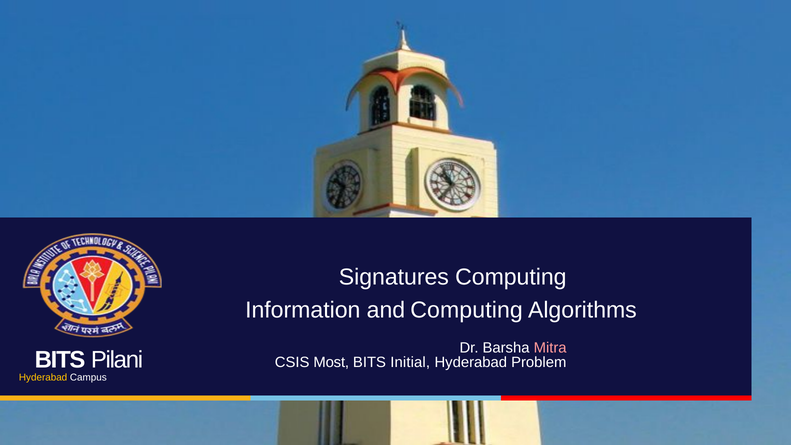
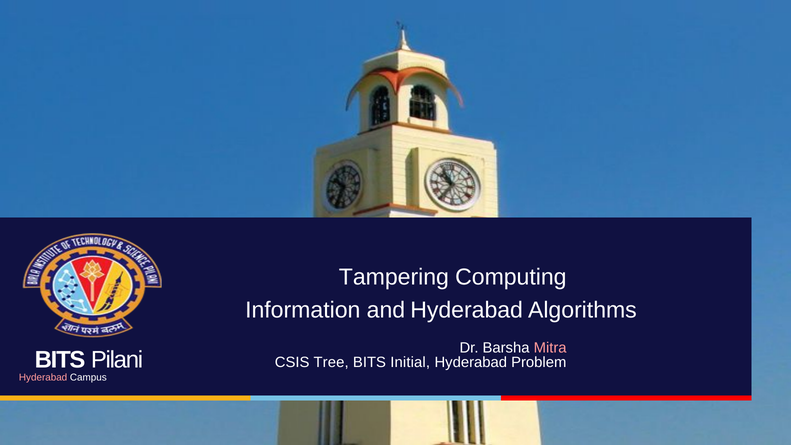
Signatures: Signatures -> Tampering (394, 277)
and Computing: Computing -> Hyderabad (467, 310)
Most: Most -> Tree (331, 362)
Hyderabad colour: yellow -> pink (43, 377)
